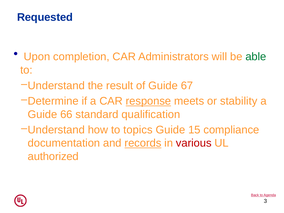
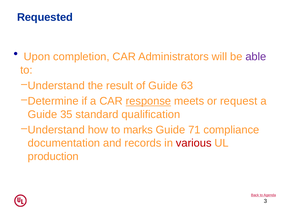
able colour: green -> purple (256, 57)
67: 67 -> 63 (187, 86)
stability: stability -> request (239, 101)
66: 66 -> 35 (66, 114)
topics: topics -> marks (138, 130)
15: 15 -> 71 (194, 130)
records underline: present -> none (143, 143)
authorized: authorized -> production (53, 156)
